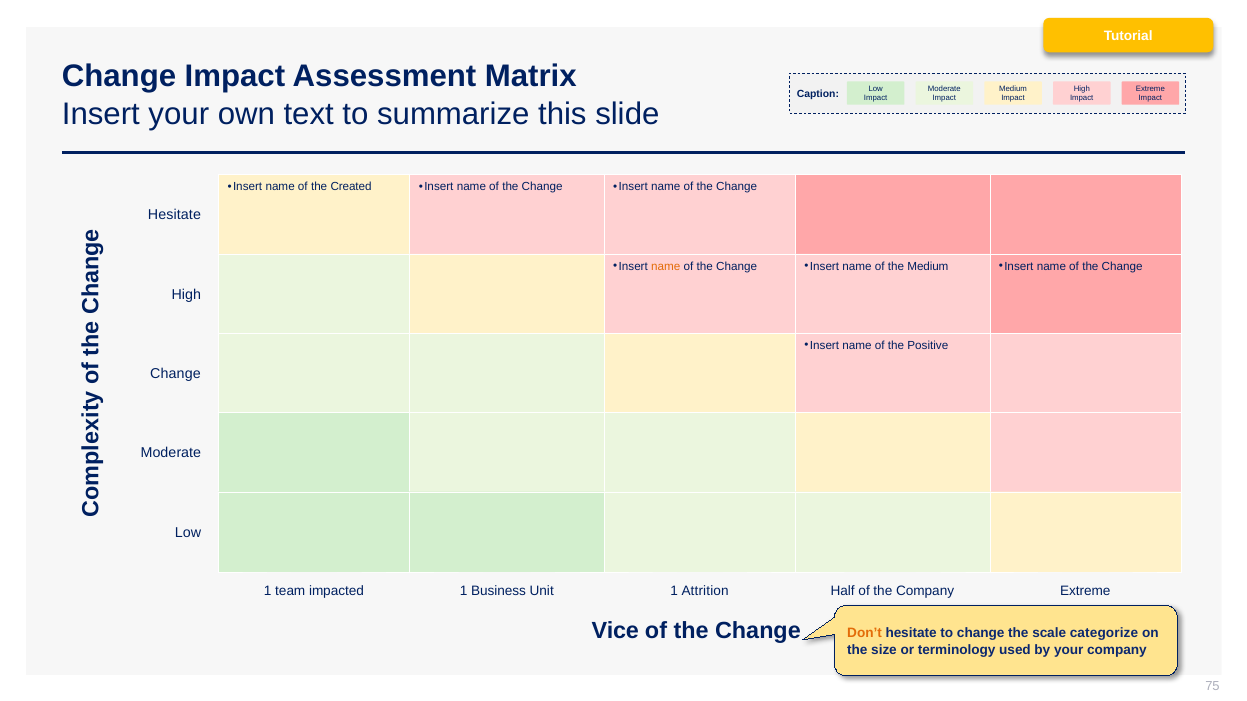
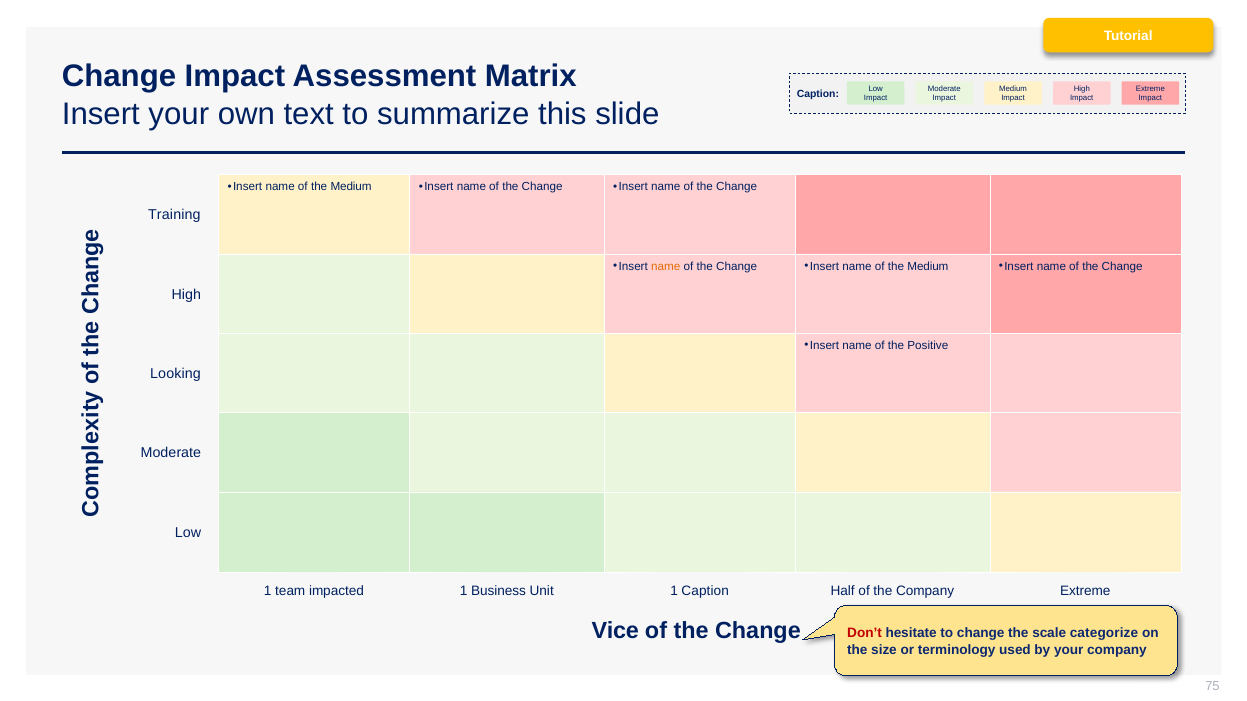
Created: Created -> Medium (351, 187)
Hesitate: Hesitate -> Training (174, 215)
Change: Change -> Looking (176, 374)
1 Attrition: Attrition -> Caption (705, 591)
Don’t colour: orange -> red (865, 634)
